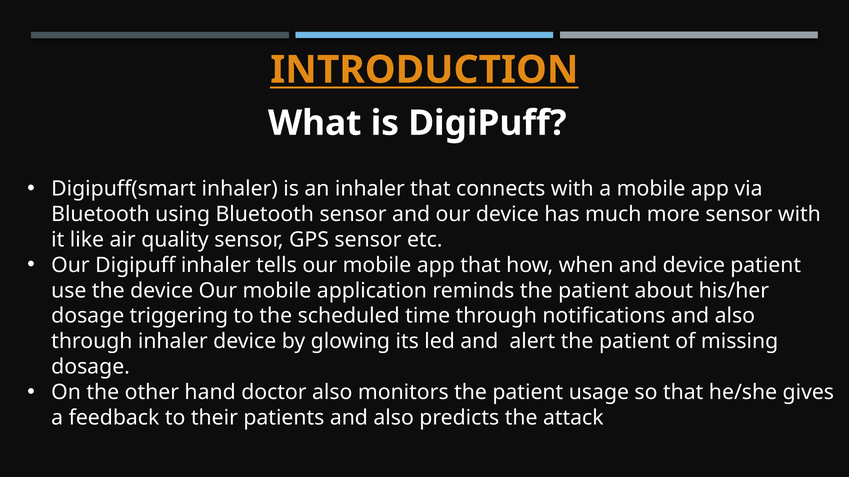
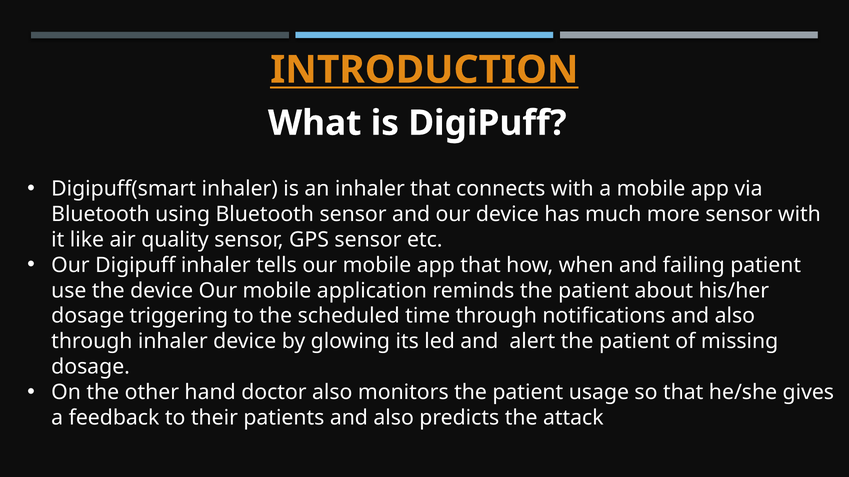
and device: device -> failing (694, 265)
